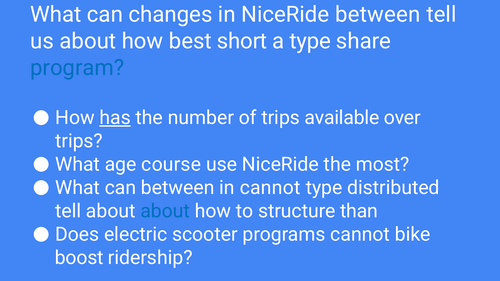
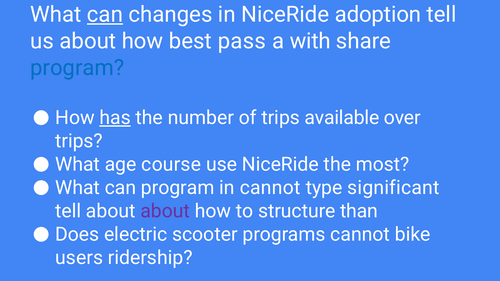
can underline: none -> present (105, 15)
NiceRide between: between -> adoption (378, 15)
short: short -> pass (242, 41)
a type: type -> with (310, 41)
can between: between -> program (178, 188)
distributed: distributed -> significant (393, 188)
about colour: blue -> purple (165, 211)
boost: boost -> users (79, 258)
